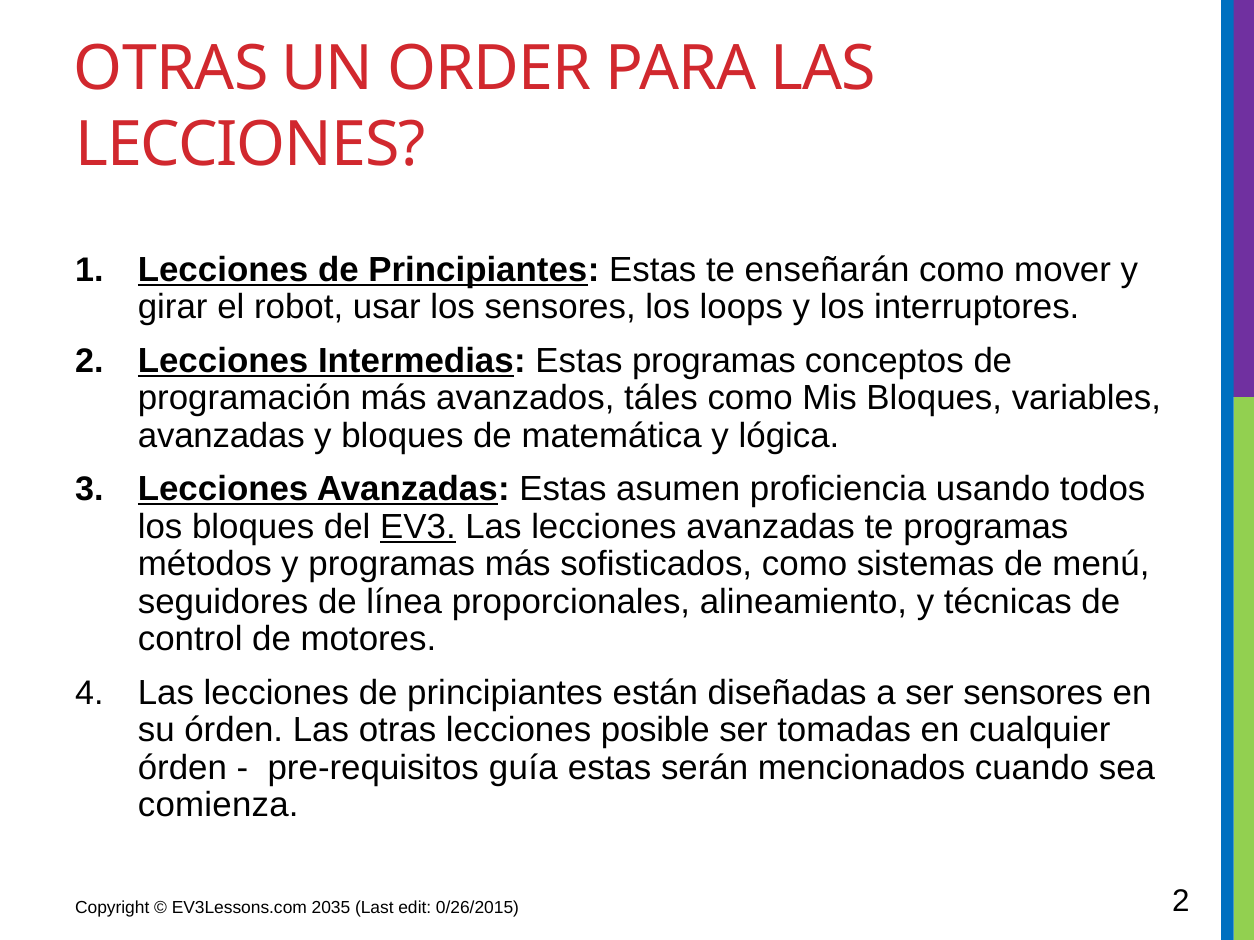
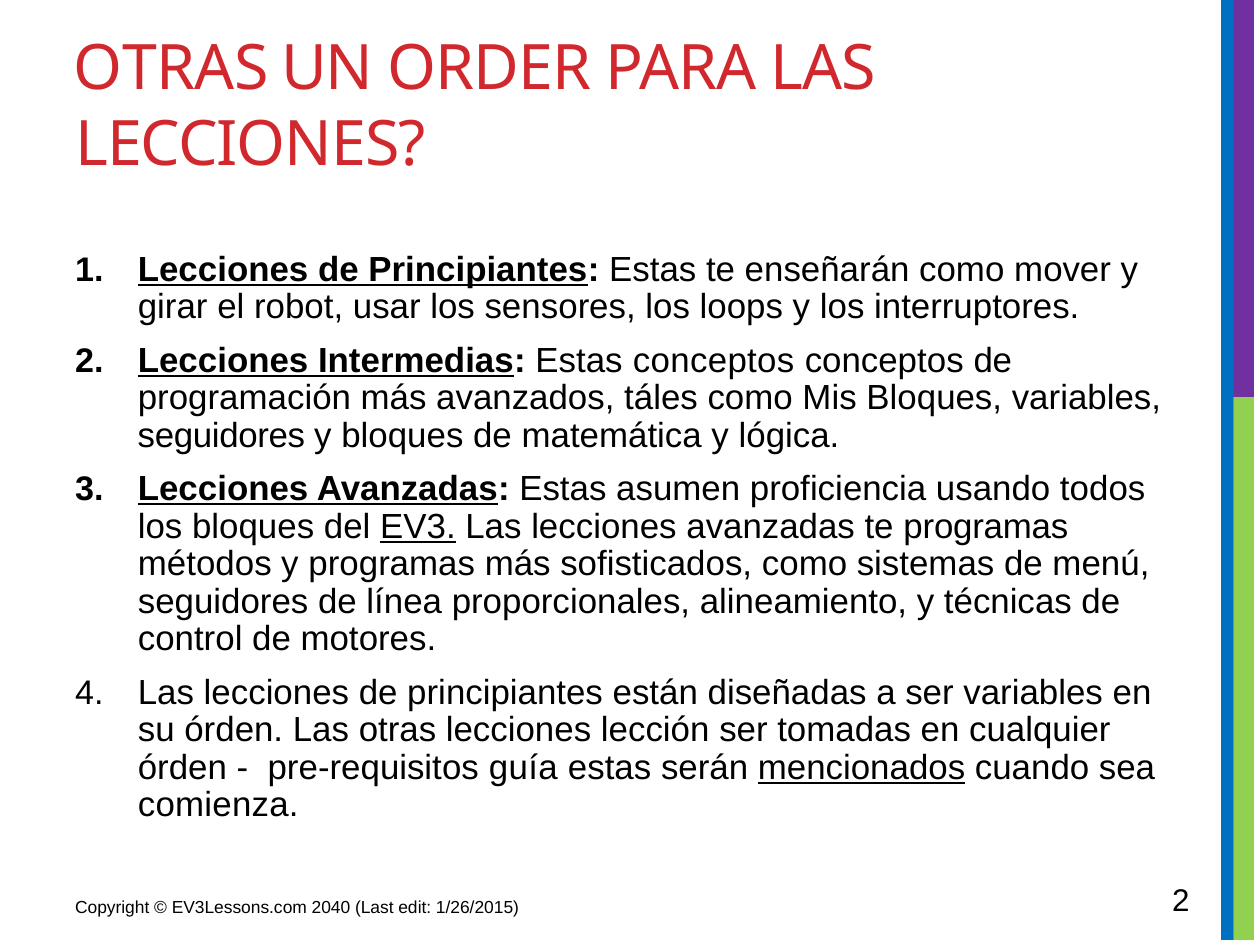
Estas programas: programas -> conceptos (714, 361)
avanzadas: avanzadas -> seguidores (221, 436)
ser sensores: sensores -> variables (1033, 693)
posible: posible -> lección (655, 731)
mencionados underline: none -> present (862, 768)
2035: 2035 -> 2040 (331, 908)
0/26/2015: 0/26/2015 -> 1/26/2015 (477, 908)
